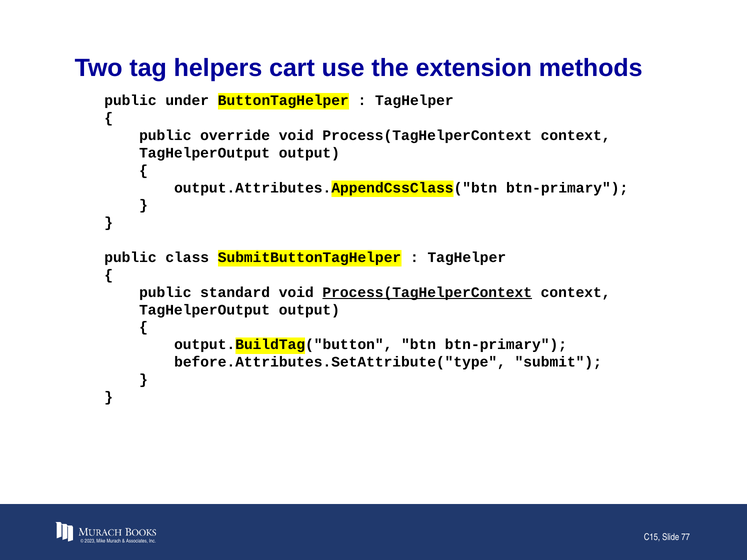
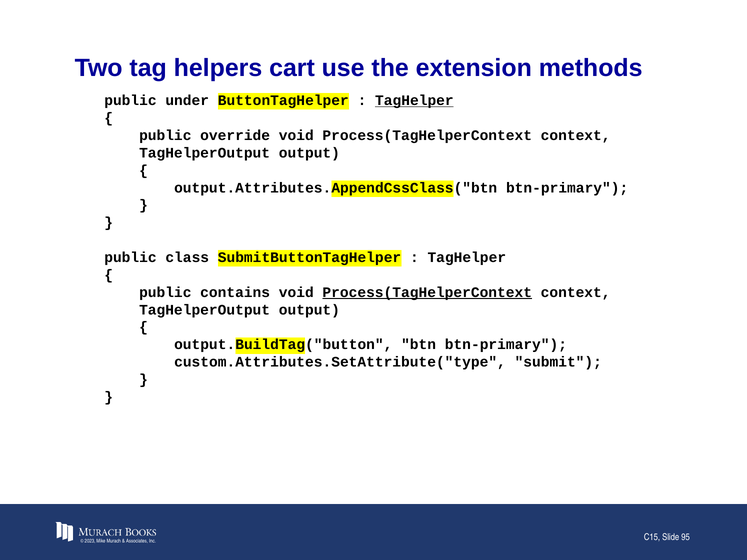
TagHelper underline: none -> present (414, 101)
standard: standard -> contains (235, 292)
before.Attributes.SetAttribute("type: before.Attributes.SetAttribute("type -> custom.Attributes.SetAttribute("type (340, 362)
77: 77 -> 95 (686, 537)
